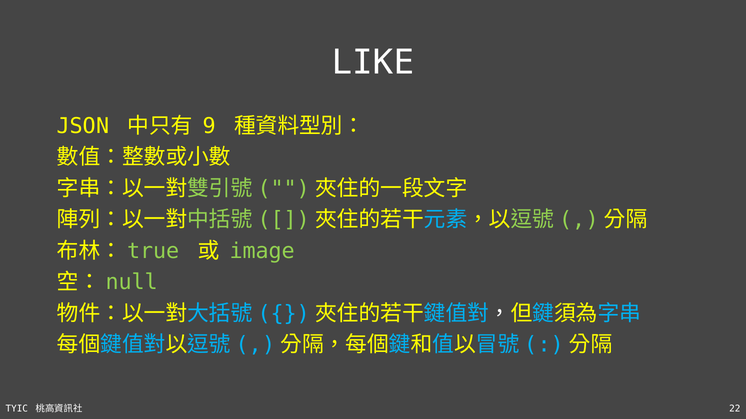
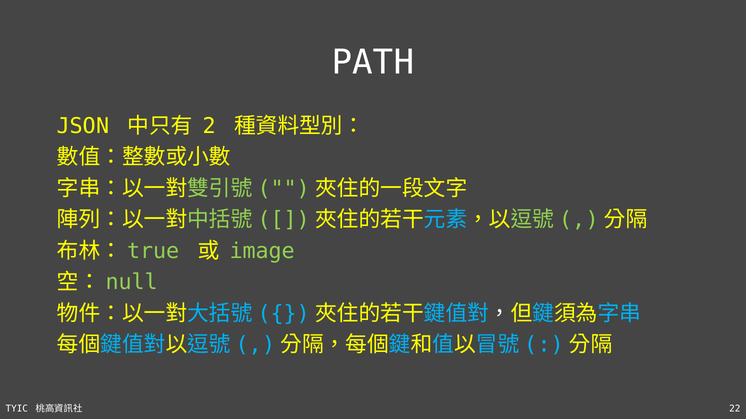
LIKE: LIKE -> PATH (373, 63)
9: 9 -> 2 (209, 126)
